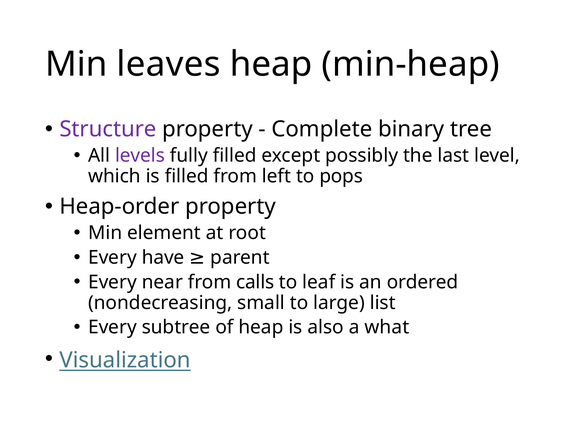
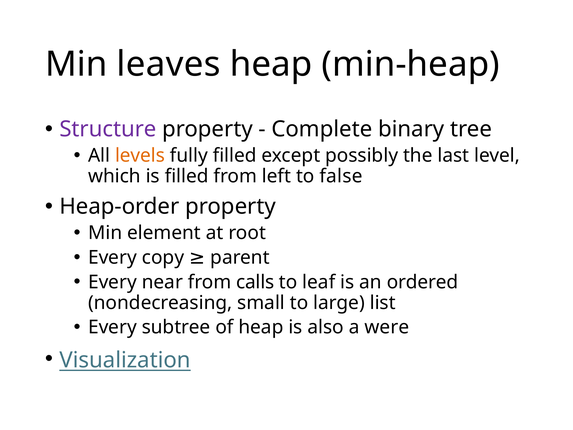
levels colour: purple -> orange (140, 156)
pops: pops -> false (341, 176)
have: have -> copy (163, 257)
what: what -> were (387, 327)
